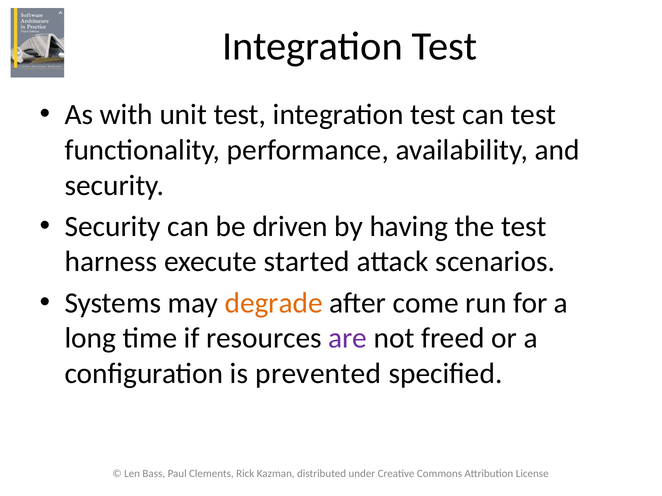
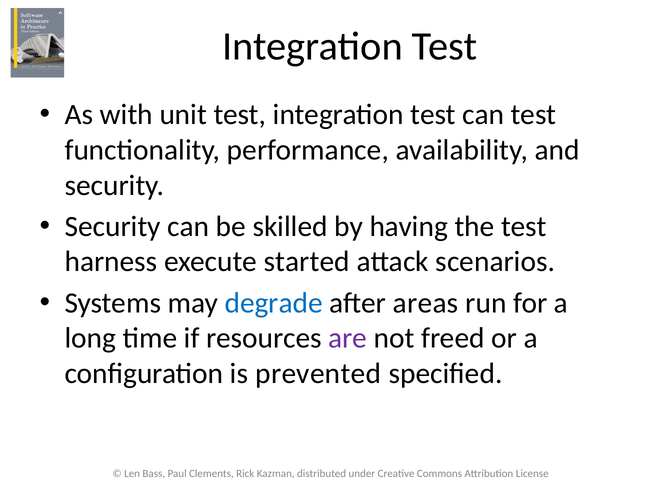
driven: driven -> skilled (290, 227)
degrade colour: orange -> blue (274, 303)
come: come -> areas (426, 303)
